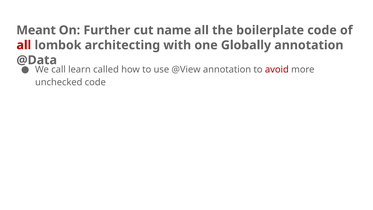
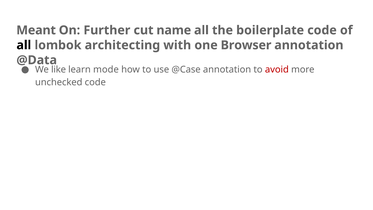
all colour: red -> black (24, 45)
Globally: Globally -> Browser (246, 45)
call: call -> like (59, 69)
called: called -> mode (106, 69)
@View: @View -> @Case (186, 69)
